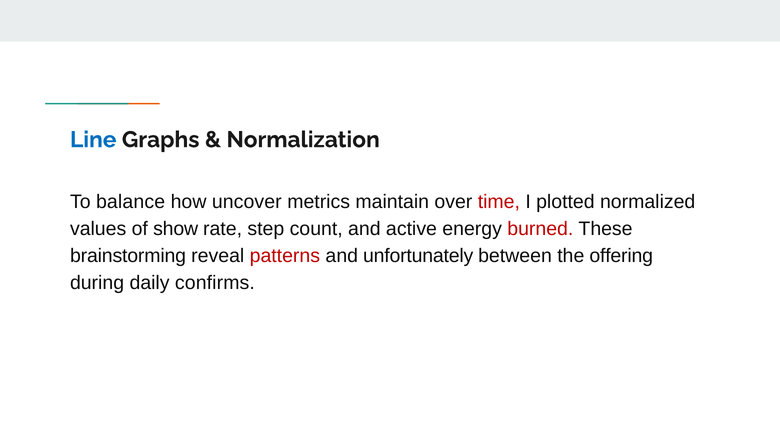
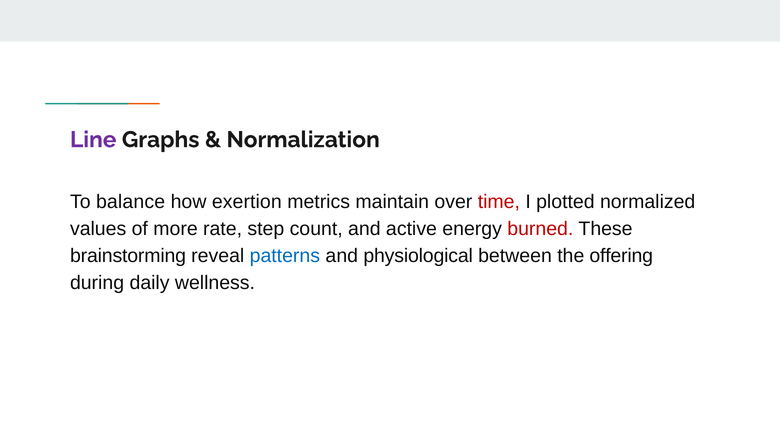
Line colour: blue -> purple (93, 140)
uncover: uncover -> exertion (247, 202)
show: show -> more (176, 229)
patterns colour: red -> blue (285, 256)
unfortunately: unfortunately -> physiological (418, 256)
confirms: confirms -> wellness (215, 282)
